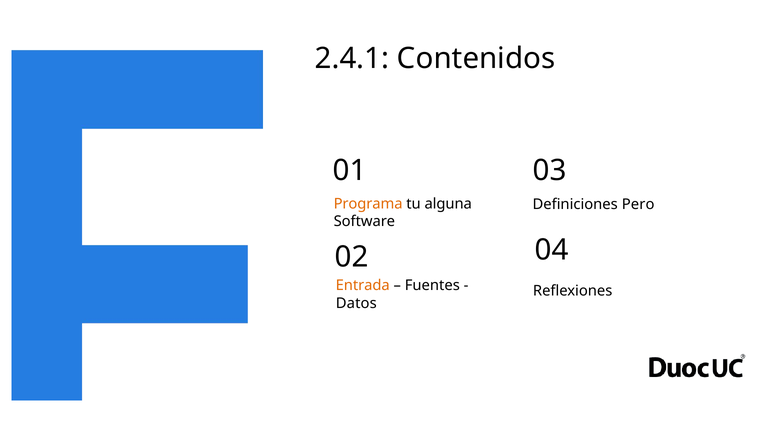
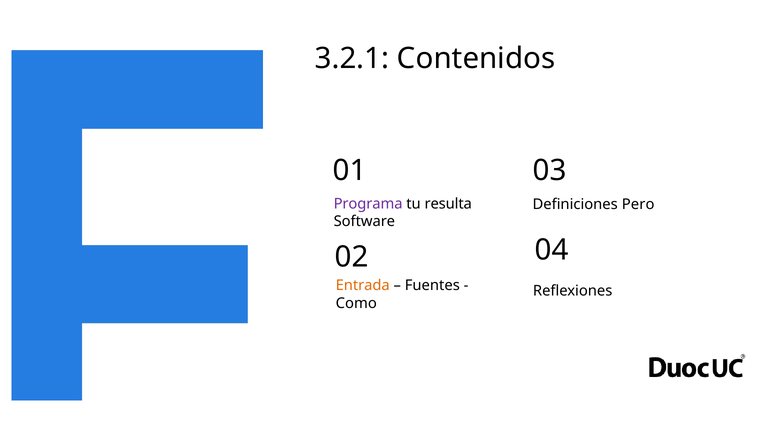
2.4.1: 2.4.1 -> 3.2.1 (352, 59)
Programa colour: orange -> purple (368, 204)
alguna: alguna -> resulta (448, 204)
Datos: Datos -> Como (356, 303)
